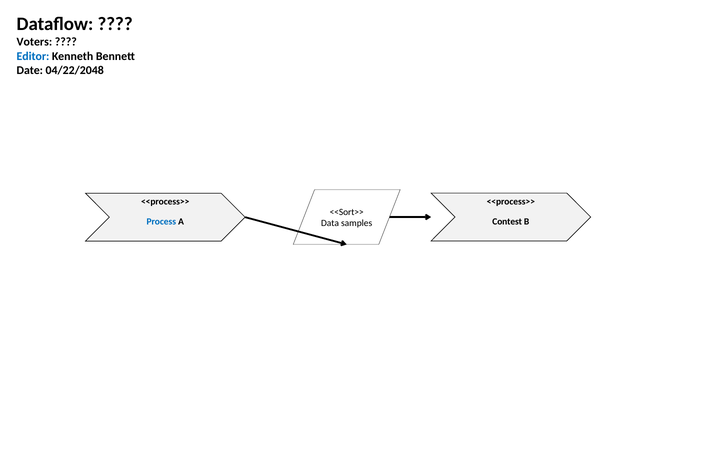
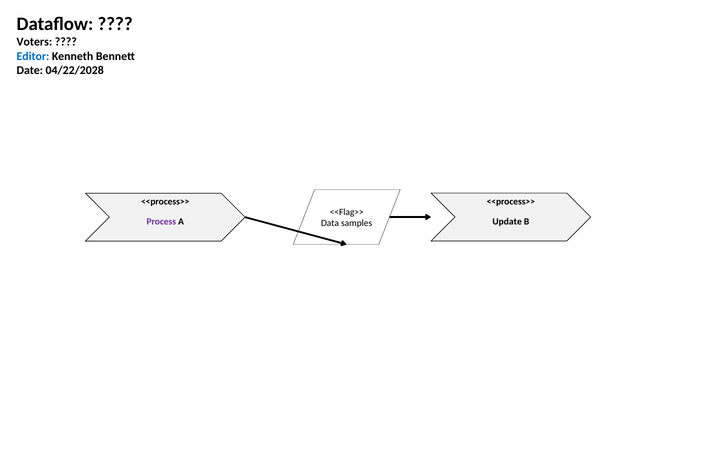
04/22/2048: 04/22/2048 -> 04/22/2028 (75, 70)
<<Sort>>: <<Sort>> -> <<Flag>> (347, 212)
Contest: Contest -> Update (507, 221)
Process colour: blue -> purple (161, 221)
